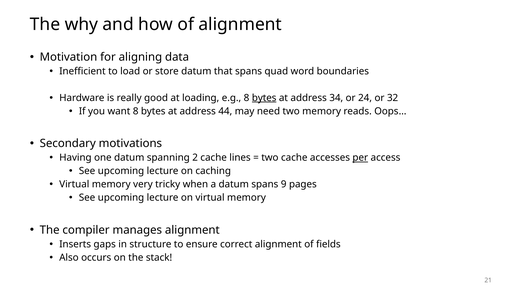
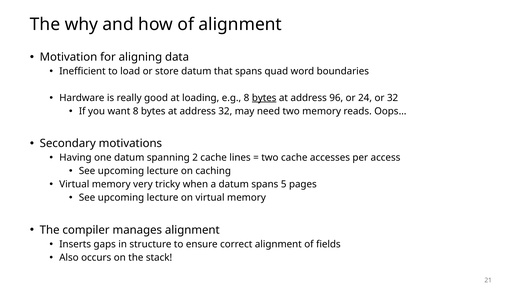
34: 34 -> 96 (336, 98)
address 44: 44 -> 32 (225, 111)
per underline: present -> none (360, 158)
9: 9 -> 5 (284, 184)
